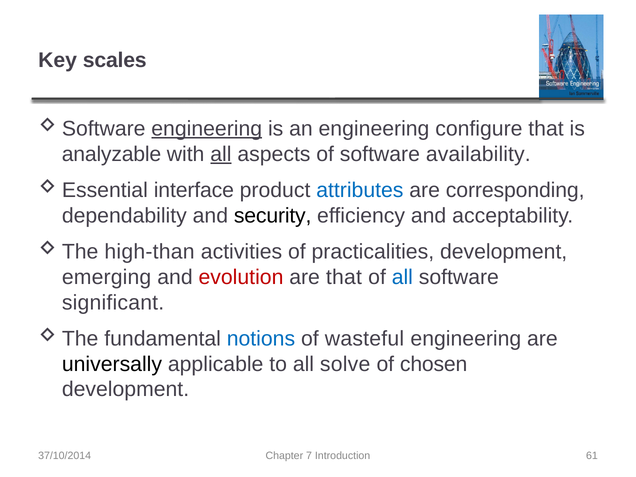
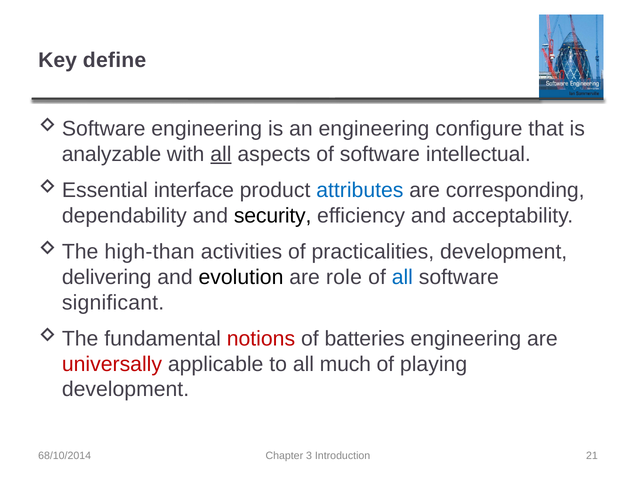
scales: scales -> define (115, 60)
engineering underline: present -> none (207, 129)
availability: availability -> intellectual (478, 154)
emerging: emerging -> delivering (107, 277)
evolution colour: red -> black (241, 277)
are that: that -> role (344, 277)
notions colour: blue -> red (261, 339)
wasteful: wasteful -> batteries (365, 339)
universally colour: black -> red (112, 364)
solve: solve -> much (345, 364)
chosen: chosen -> playing (434, 364)
37/10/2014: 37/10/2014 -> 68/10/2014 (65, 456)
7: 7 -> 3 (309, 456)
61: 61 -> 21 (592, 456)
